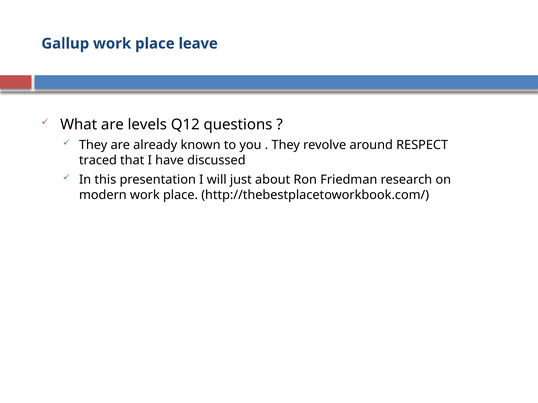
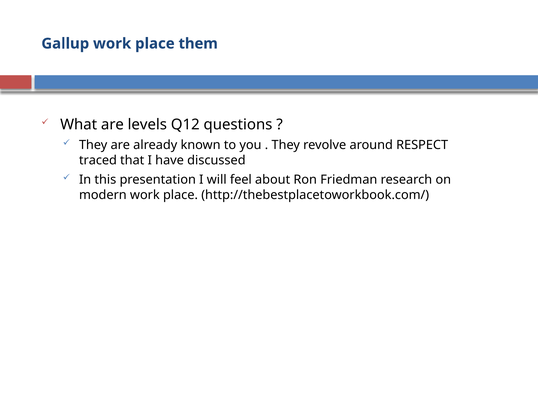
leave: leave -> them (198, 44)
just: just -> feel (241, 180)
